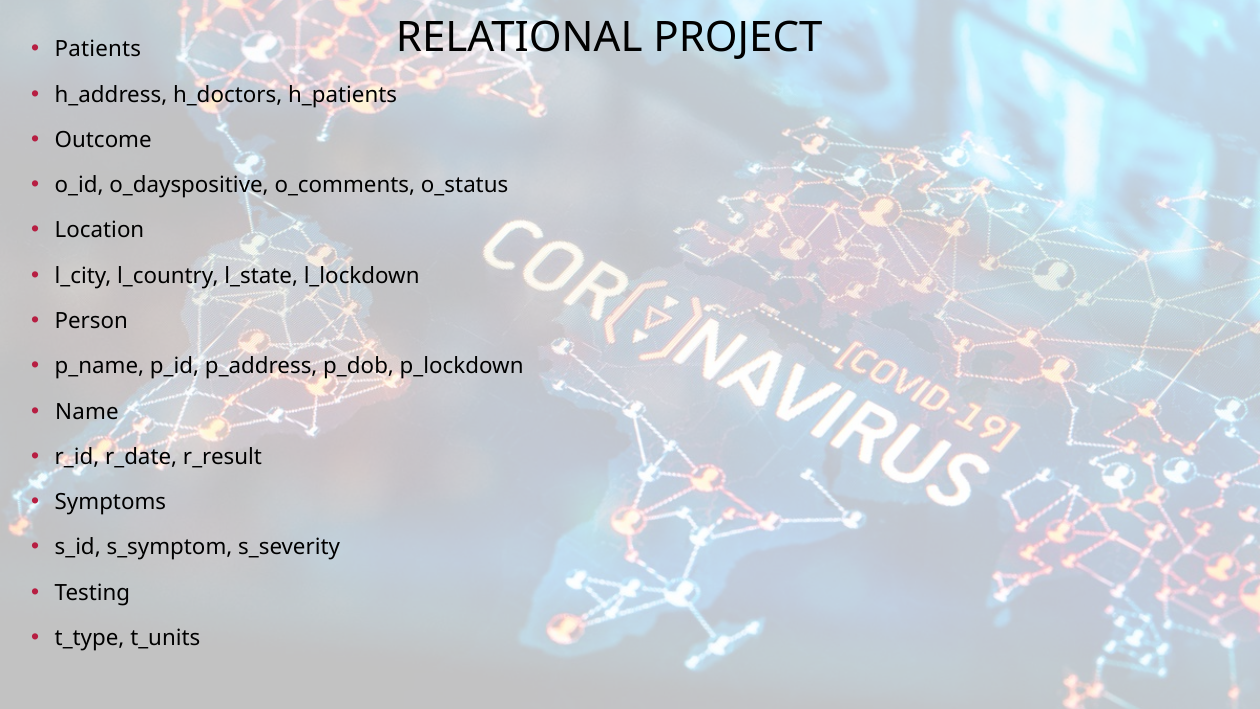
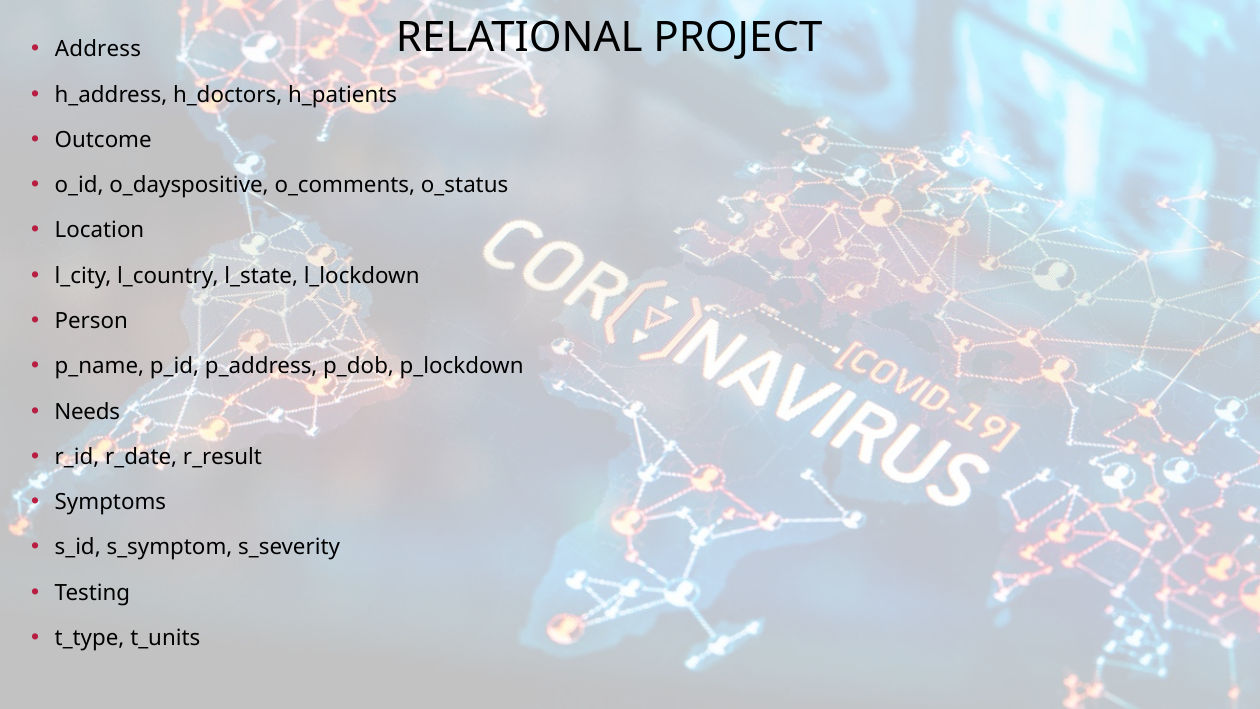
Patients: Patients -> Address (98, 49)
Name: Name -> Needs (87, 412)
